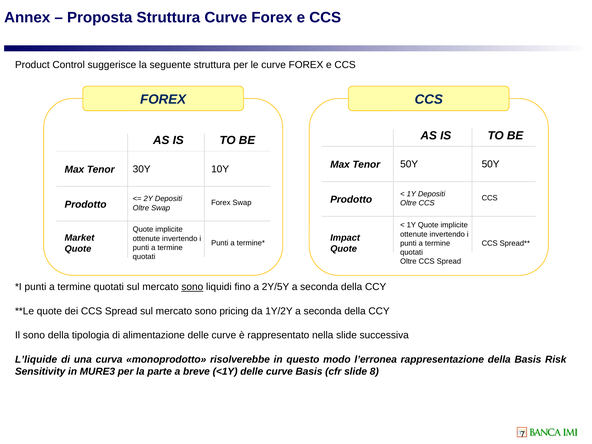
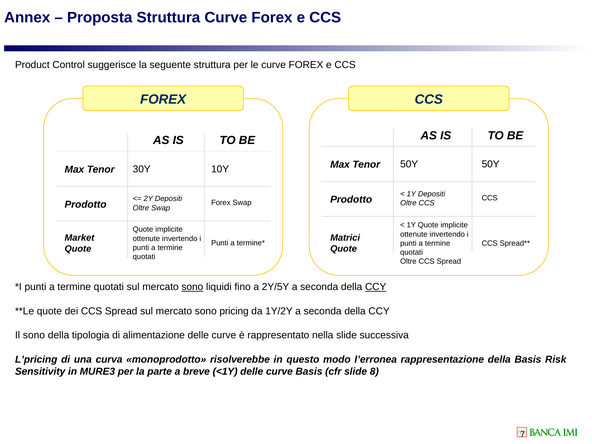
Impact: Impact -> Matrici (345, 238)
CCY underline: none -> present (376, 287)
L’liquide: L’liquide -> L’pricing (36, 359)
